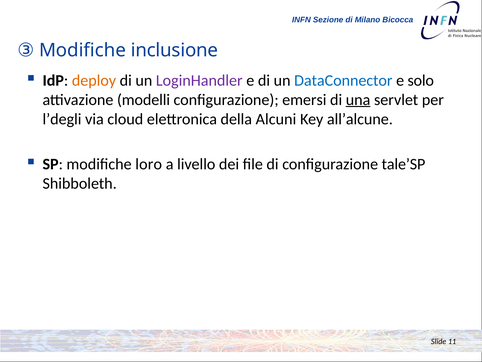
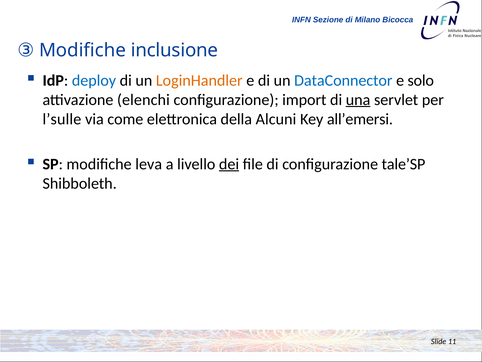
deploy colour: orange -> blue (94, 80)
LoginHandler colour: purple -> orange (199, 80)
modelli: modelli -> elenchi (143, 100)
emersi: emersi -> import (304, 100)
l’degli: l’degli -> l’sulle (62, 119)
cloud: cloud -> come (125, 119)
all’alcune: all’alcune -> all’emersi (360, 119)
loro: loro -> leva (149, 164)
dei underline: none -> present (229, 164)
